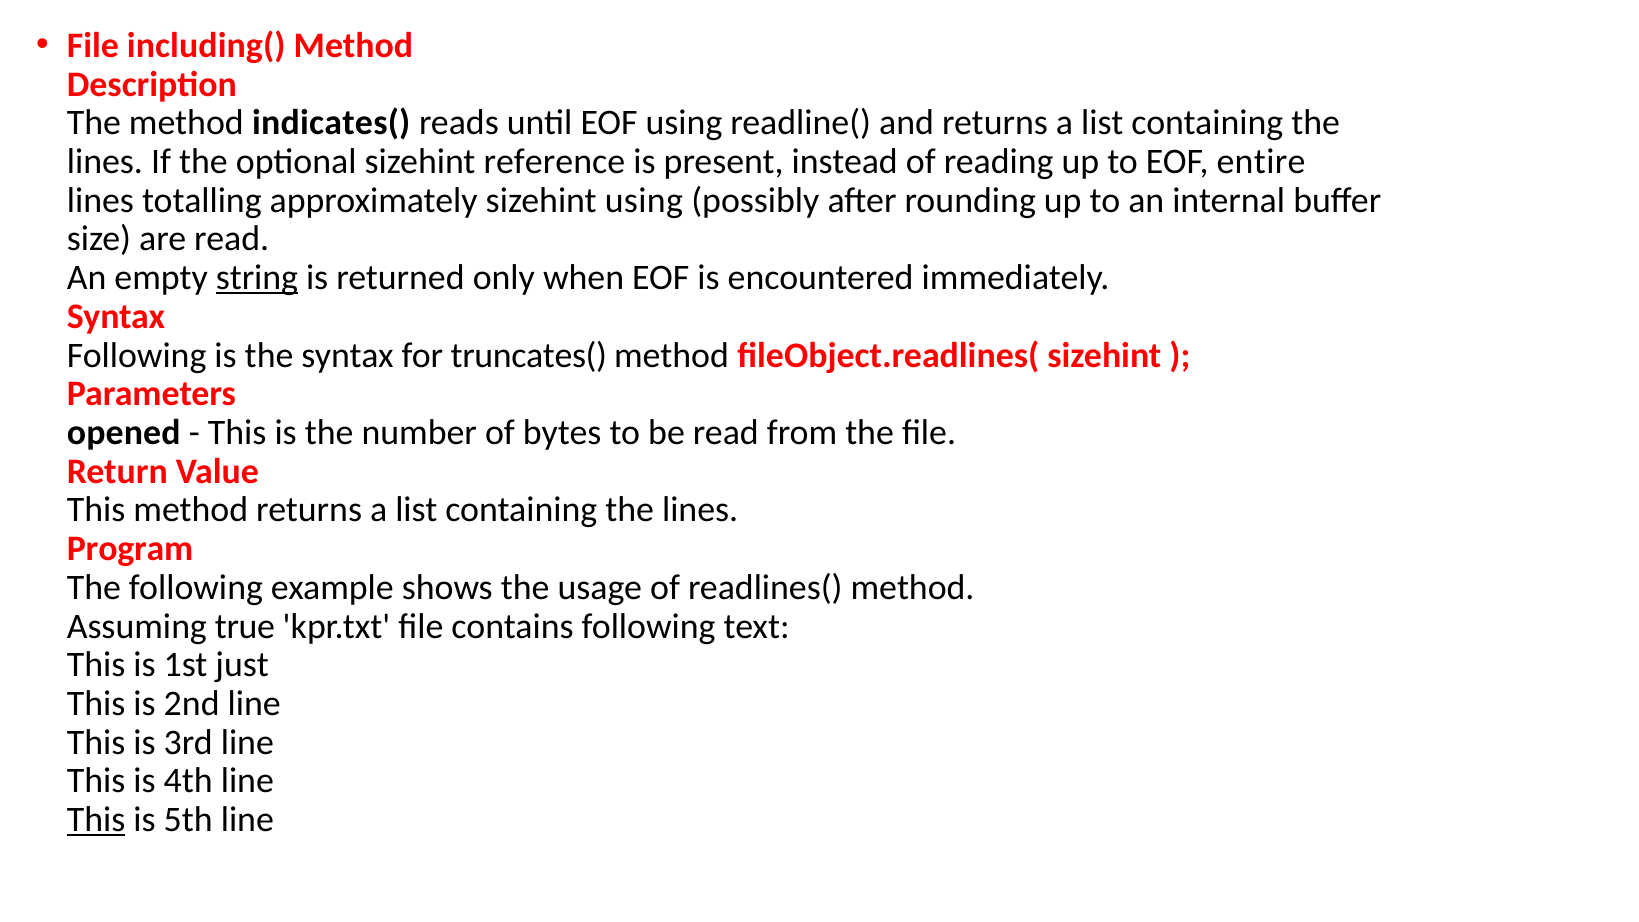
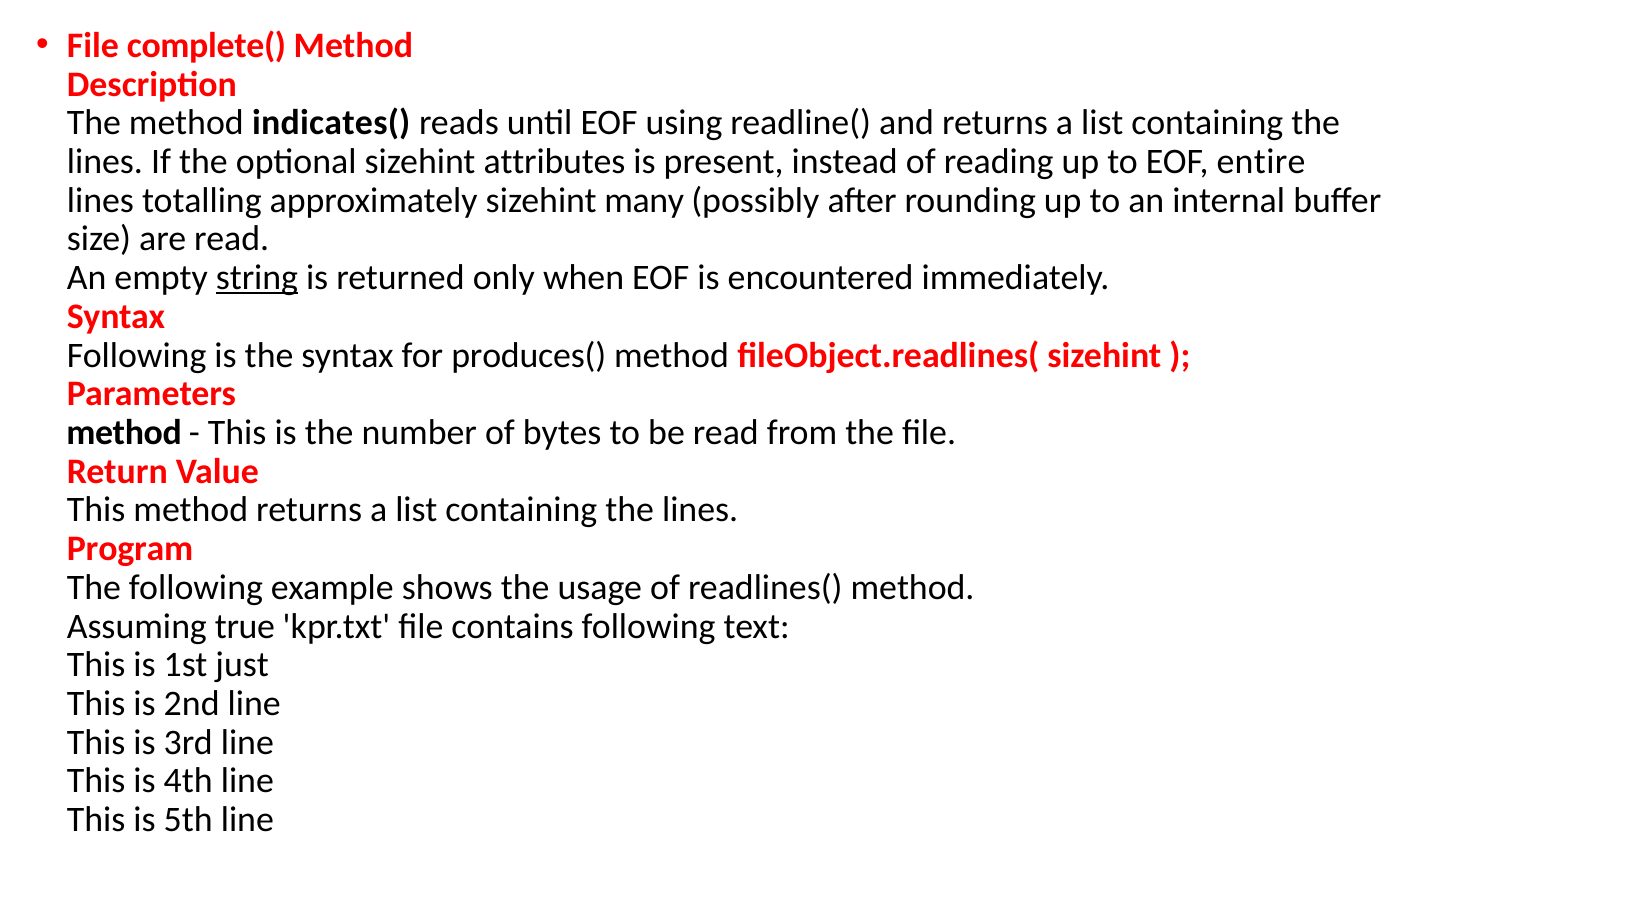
including(: including( -> complete( (206, 45)
reference: reference -> attributes (554, 162)
sizehint using: using -> many (644, 200)
truncates(: truncates( -> produces( (529, 355)
opened: opened -> method (124, 433)
This underline: present -> none (96, 820)
